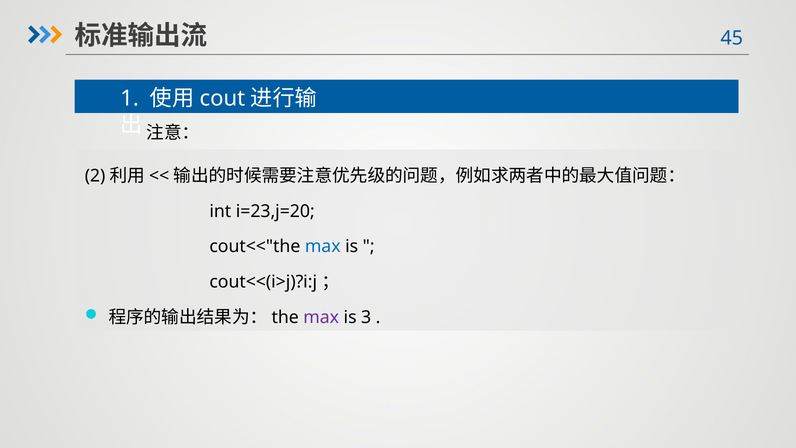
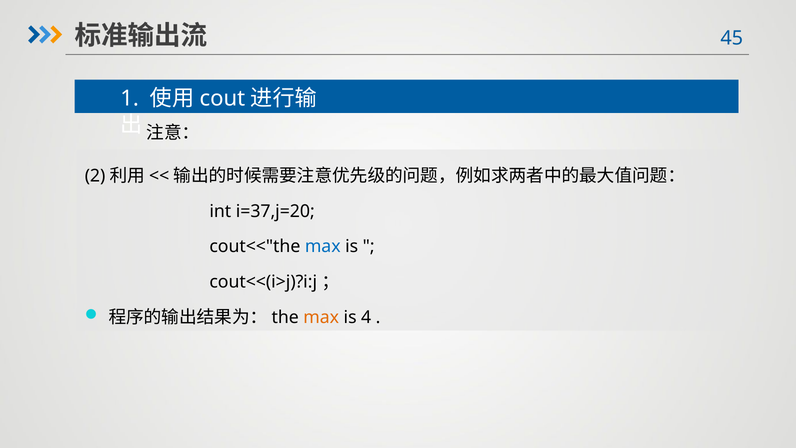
i=23,j=20: i=23,j=20 -> i=37,j=20 (275, 211)
max colour: purple -> orange (321, 317)
3: 3 -> 4 (366, 317)
